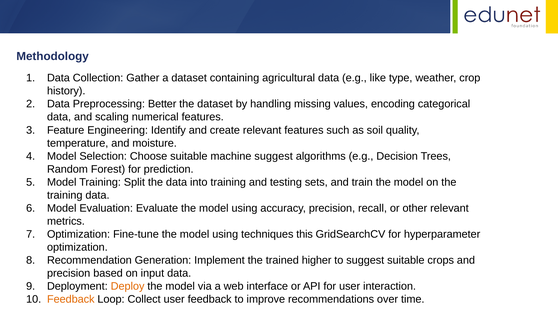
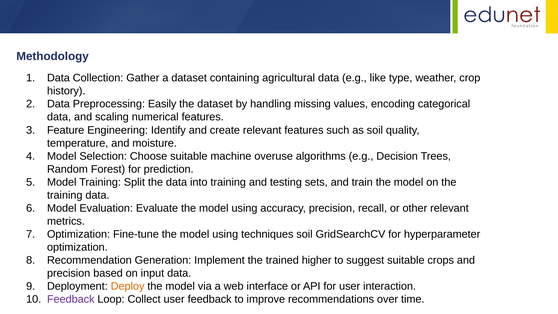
Better: Better -> Easily (162, 104)
machine suggest: suggest -> overuse (274, 156)
techniques this: this -> soil (305, 234)
Feedback colour: orange -> purple (71, 299)
